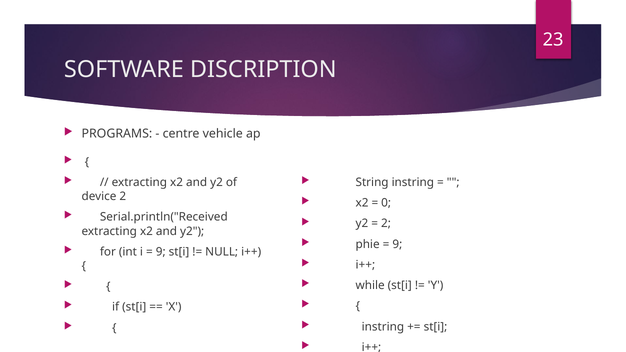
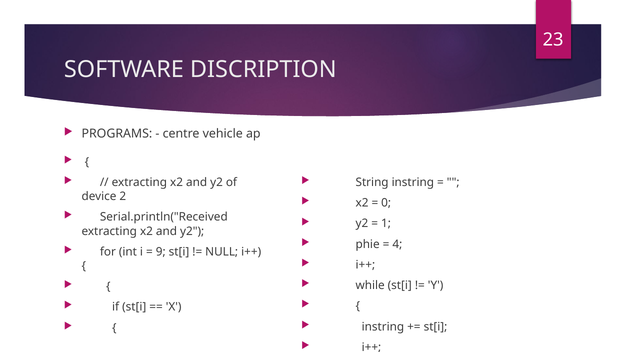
2: 2 -> 1 (386, 224)
9: 9 -> 4 (397, 244)
